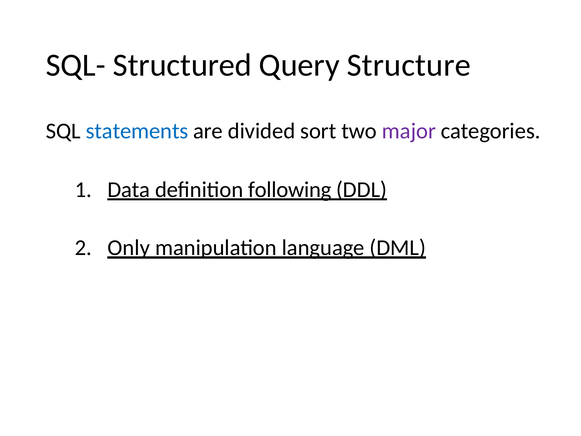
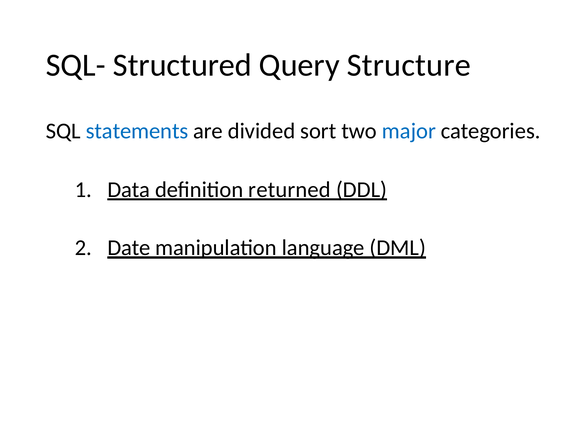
major colour: purple -> blue (409, 131)
following: following -> returned (290, 189)
Only: Only -> Date (129, 248)
